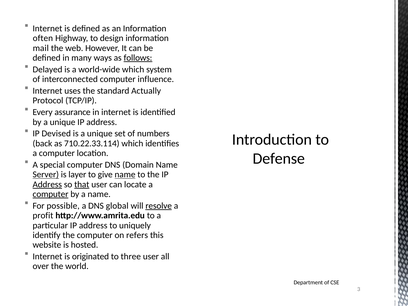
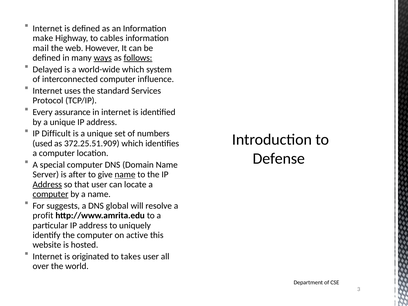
often: often -> make (43, 38)
design: design -> cables (112, 38)
ways underline: none -> present (103, 58)
Actually: Actually -> Services (146, 91)
Devised: Devised -> Difficult (56, 134)
back: back -> used (42, 143)
710.22.33.114: 710.22.33.114 -> 372.25.51.909 (92, 143)
Server underline: present -> none (46, 175)
layer: layer -> after (77, 175)
that underline: present -> none (82, 184)
possible: possible -> suggests (63, 206)
resolve underline: present -> none (159, 206)
refers: refers -> active (137, 235)
three: three -> takes (131, 257)
